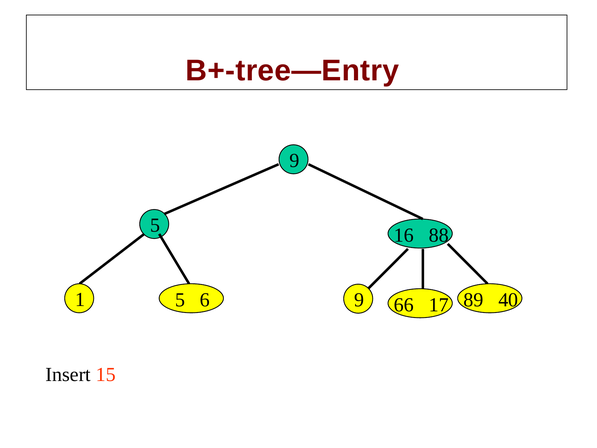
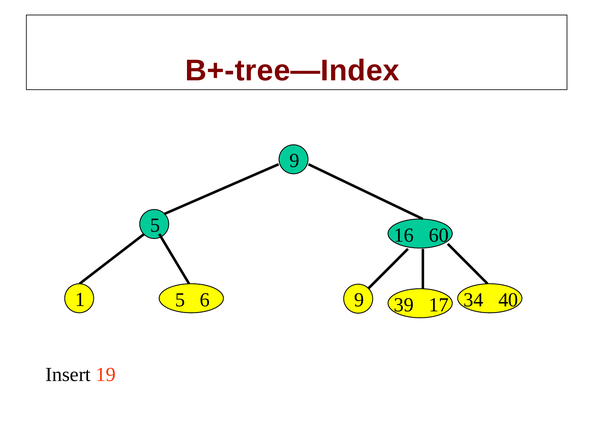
B+-tree—Entry: B+-tree—Entry -> B+-tree—Index (292, 71)
88: 88 -> 60 (439, 235)
66: 66 -> 39 (404, 305)
89: 89 -> 34 (473, 300)
15: 15 -> 19 (106, 374)
